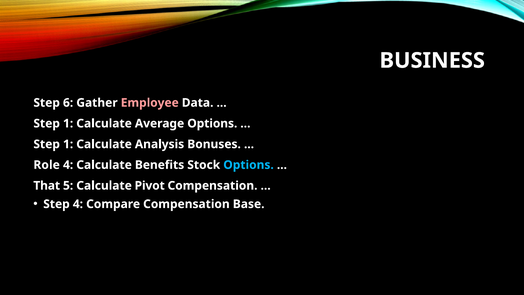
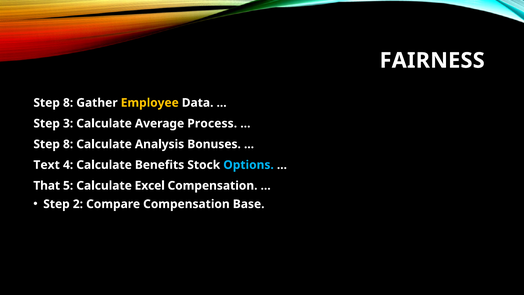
BUSINESS: BUSINESS -> FAIRNESS (432, 60)
6: 6 -> 8 (68, 103)
Employee colour: pink -> yellow (150, 103)
1: 1 -> 3 (68, 123)
Average Options: Options -> Process (212, 123)
1: 1 -> 8 (68, 144)
Role: Role -> Text (47, 165)
Pivot: Pivot -> Excel (150, 185)
Step 4: 4 -> 2 (78, 204)
